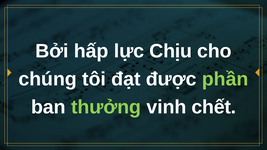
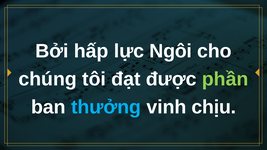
Chịu: Chịu -> Ngôi (171, 51)
thưởng colour: light green -> light blue (106, 107)
chết: chết -> chịu (214, 107)
